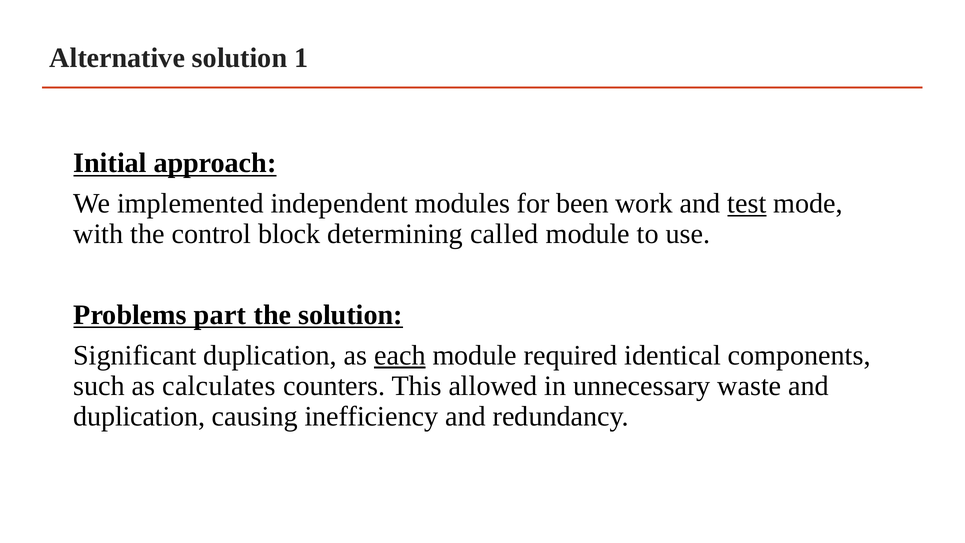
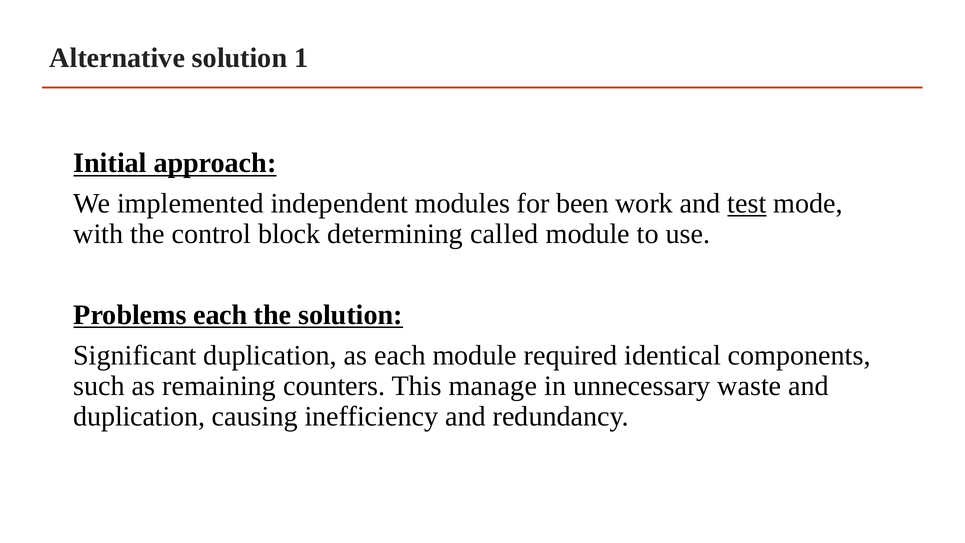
Problems part: part -> each (220, 315)
each underline: present -> none (400, 355)
calculates: calculates -> remaining (219, 386)
allowed: allowed -> manage (493, 386)
